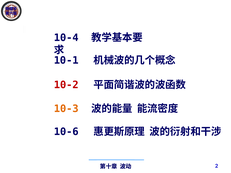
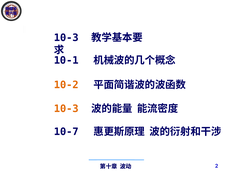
10-4: 10-4 -> 10-3 (66, 38)
10-2 colour: red -> orange (66, 85)
10-6: 10-6 -> 10-7 (66, 132)
